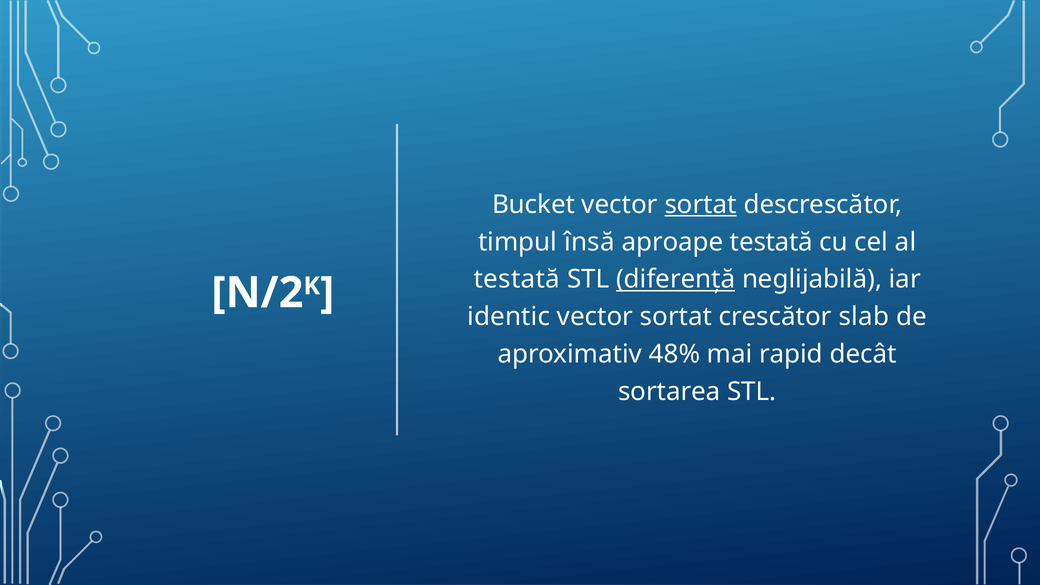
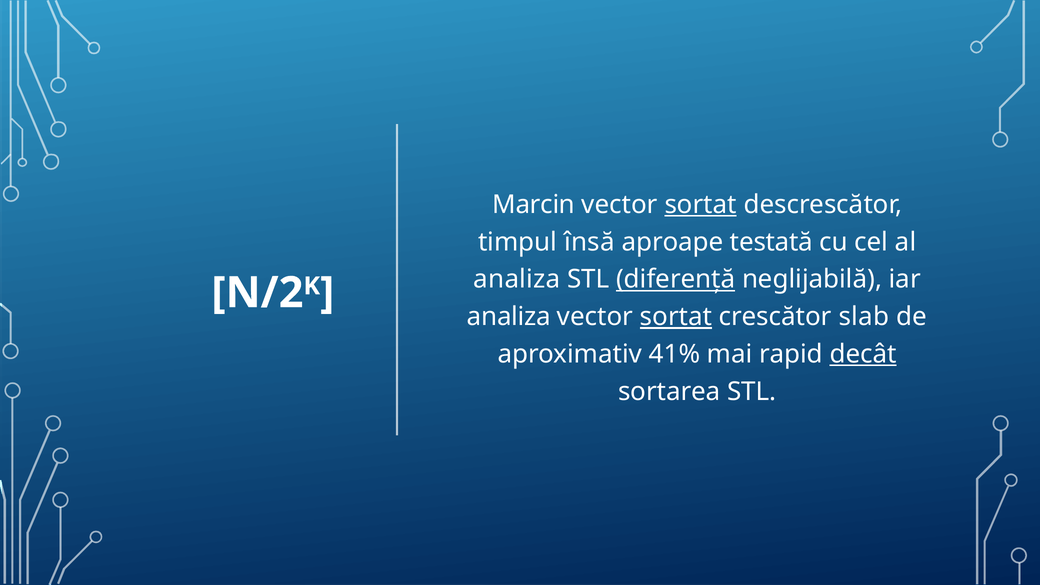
Bucket: Bucket -> Marcin (534, 205)
testată: testată -> analiza (517, 279)
identic: identic -> analiza (509, 317)
sortat underline: none -> present (676, 317)
48%: 48% -> 41% (675, 354)
decât underline: none -> present (863, 354)
